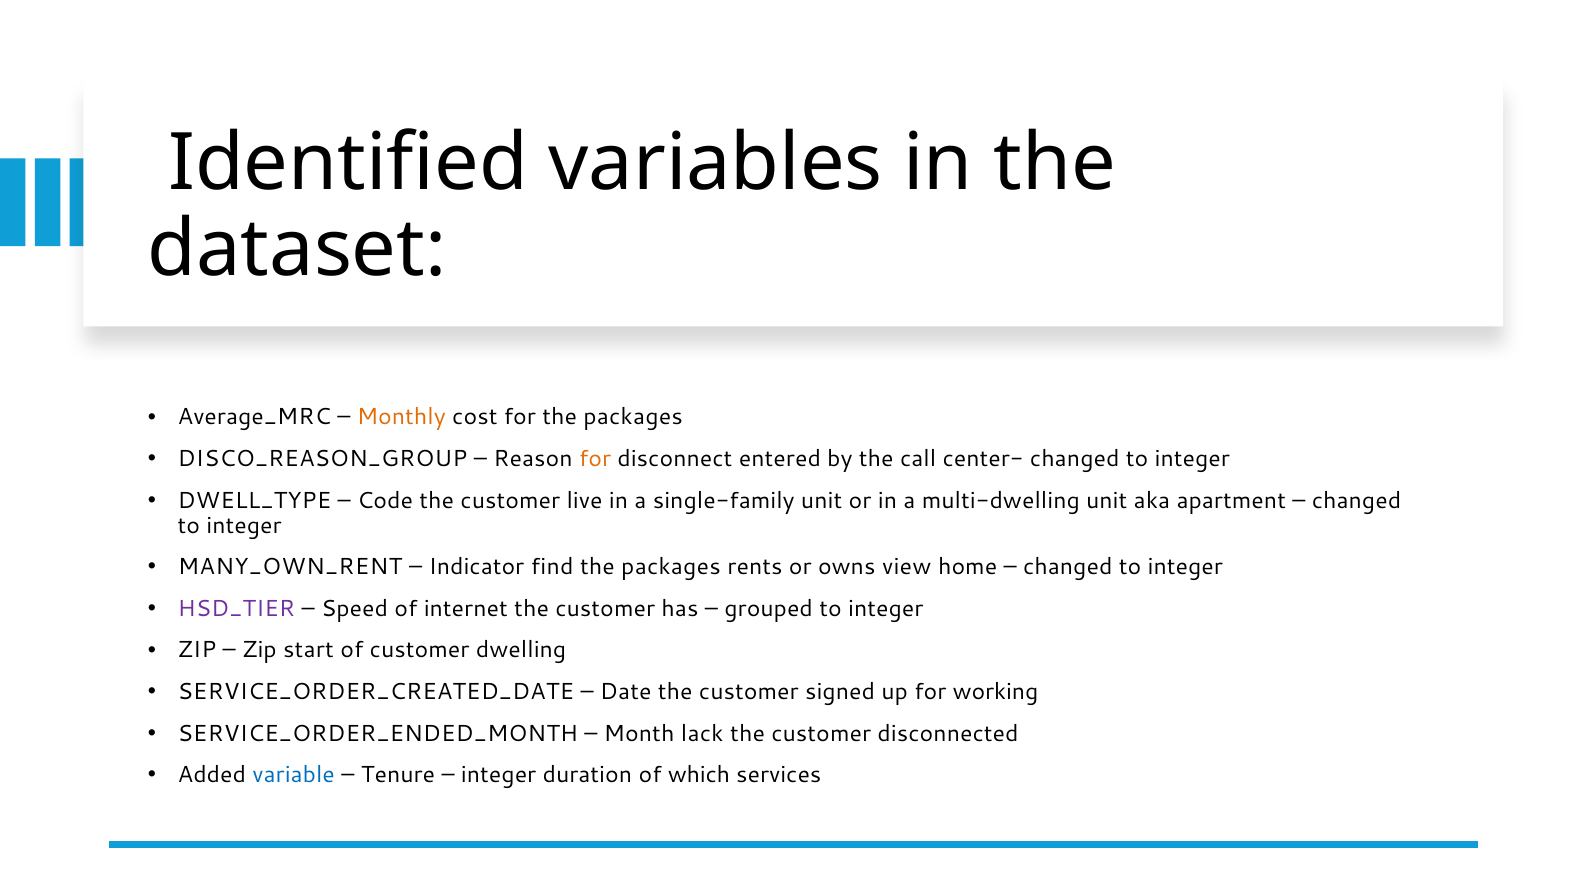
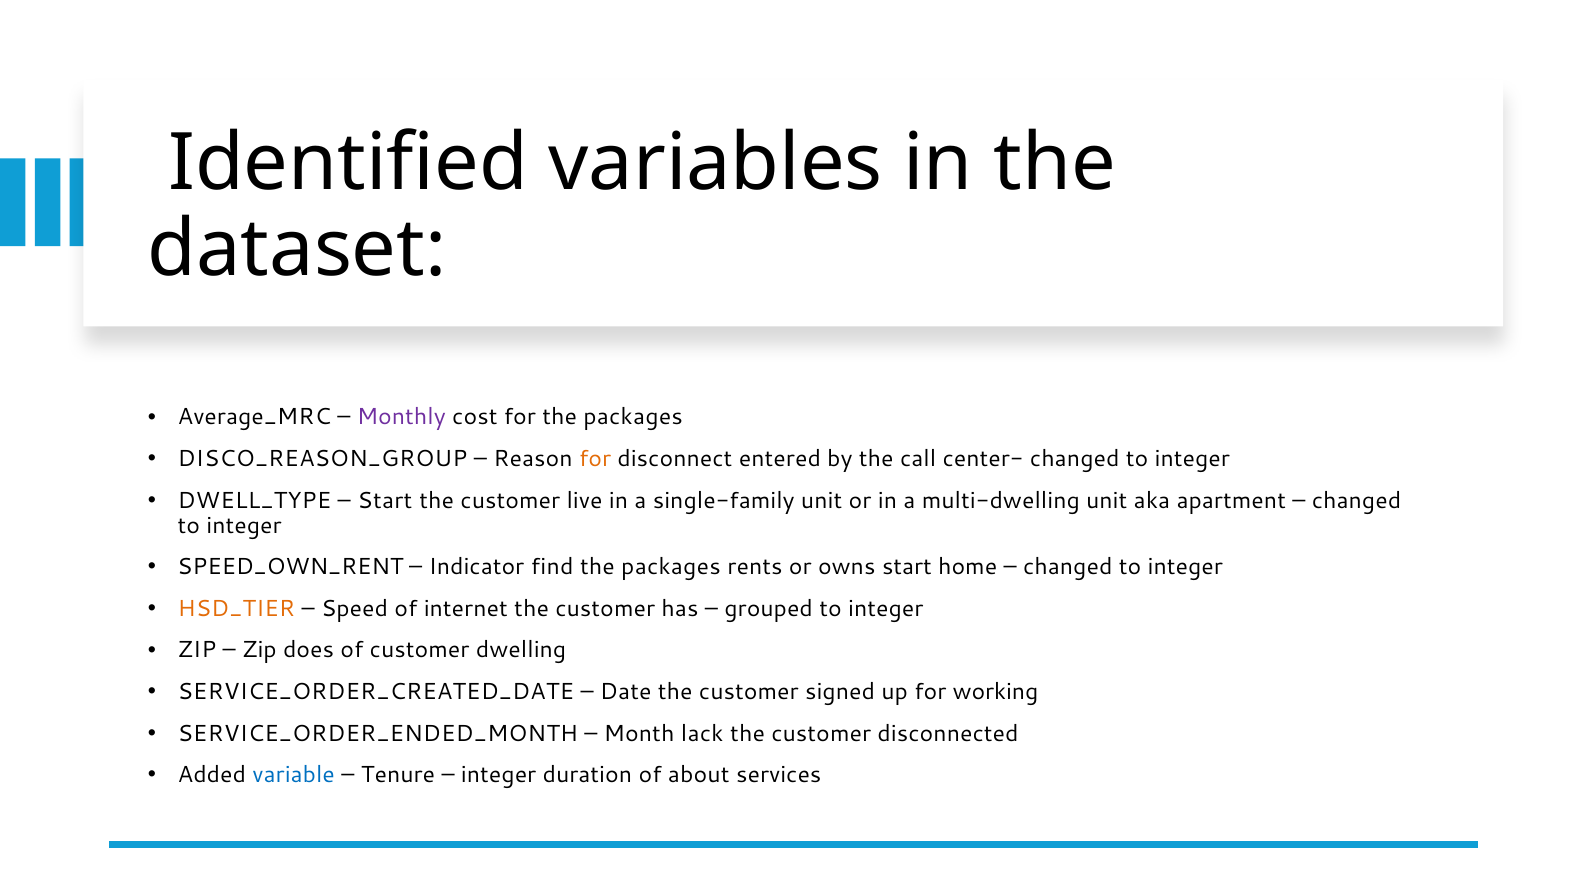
Monthly colour: orange -> purple (401, 417)
Code: Code -> Start (385, 500)
MANY_OWN_RENT: MANY_OWN_RENT -> SPEED_OWN_RENT (290, 567)
owns view: view -> start (907, 567)
HSD_TIER colour: purple -> orange (236, 608)
start: start -> does (309, 650)
which: which -> about (699, 775)
